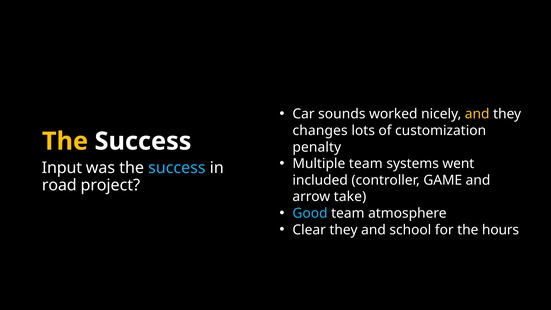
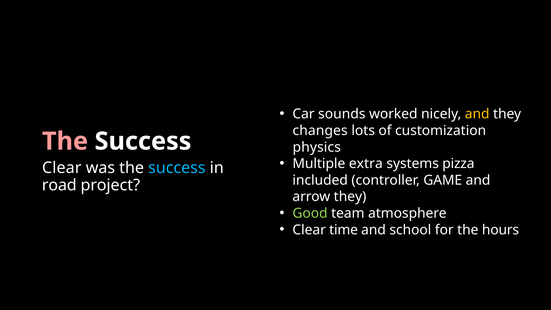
The colour: yellow -> pink (65, 141)
penalty: penalty -> physics (317, 147)
Multiple team: team -> extra (366, 164)
went: went -> pizza (458, 164)
Input: Input -> Clear (62, 168)
arrow take: take -> they (350, 197)
Good colour: light blue -> light green (310, 213)
Clear they: they -> time (344, 230)
